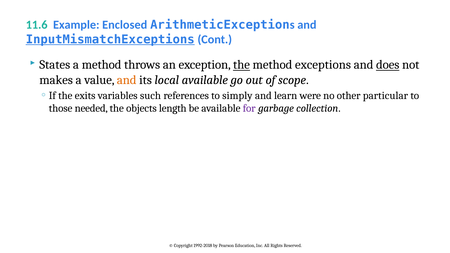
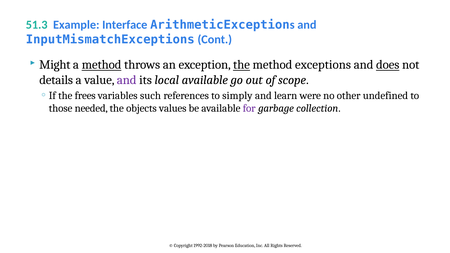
11.6: 11.6 -> 51.3 (37, 25)
Enclosed: Enclosed -> Interface (125, 25)
InputMismatchExceptions underline: present -> none (110, 39)
States: States -> Might (55, 65)
method underline: none -> present (102, 65)
makes: makes -> details (56, 80)
and colour: orange -> purple (127, 80)
exits: exits -> frees (85, 96)
particular: particular -> undefined (385, 96)
length: length -> values (173, 108)
